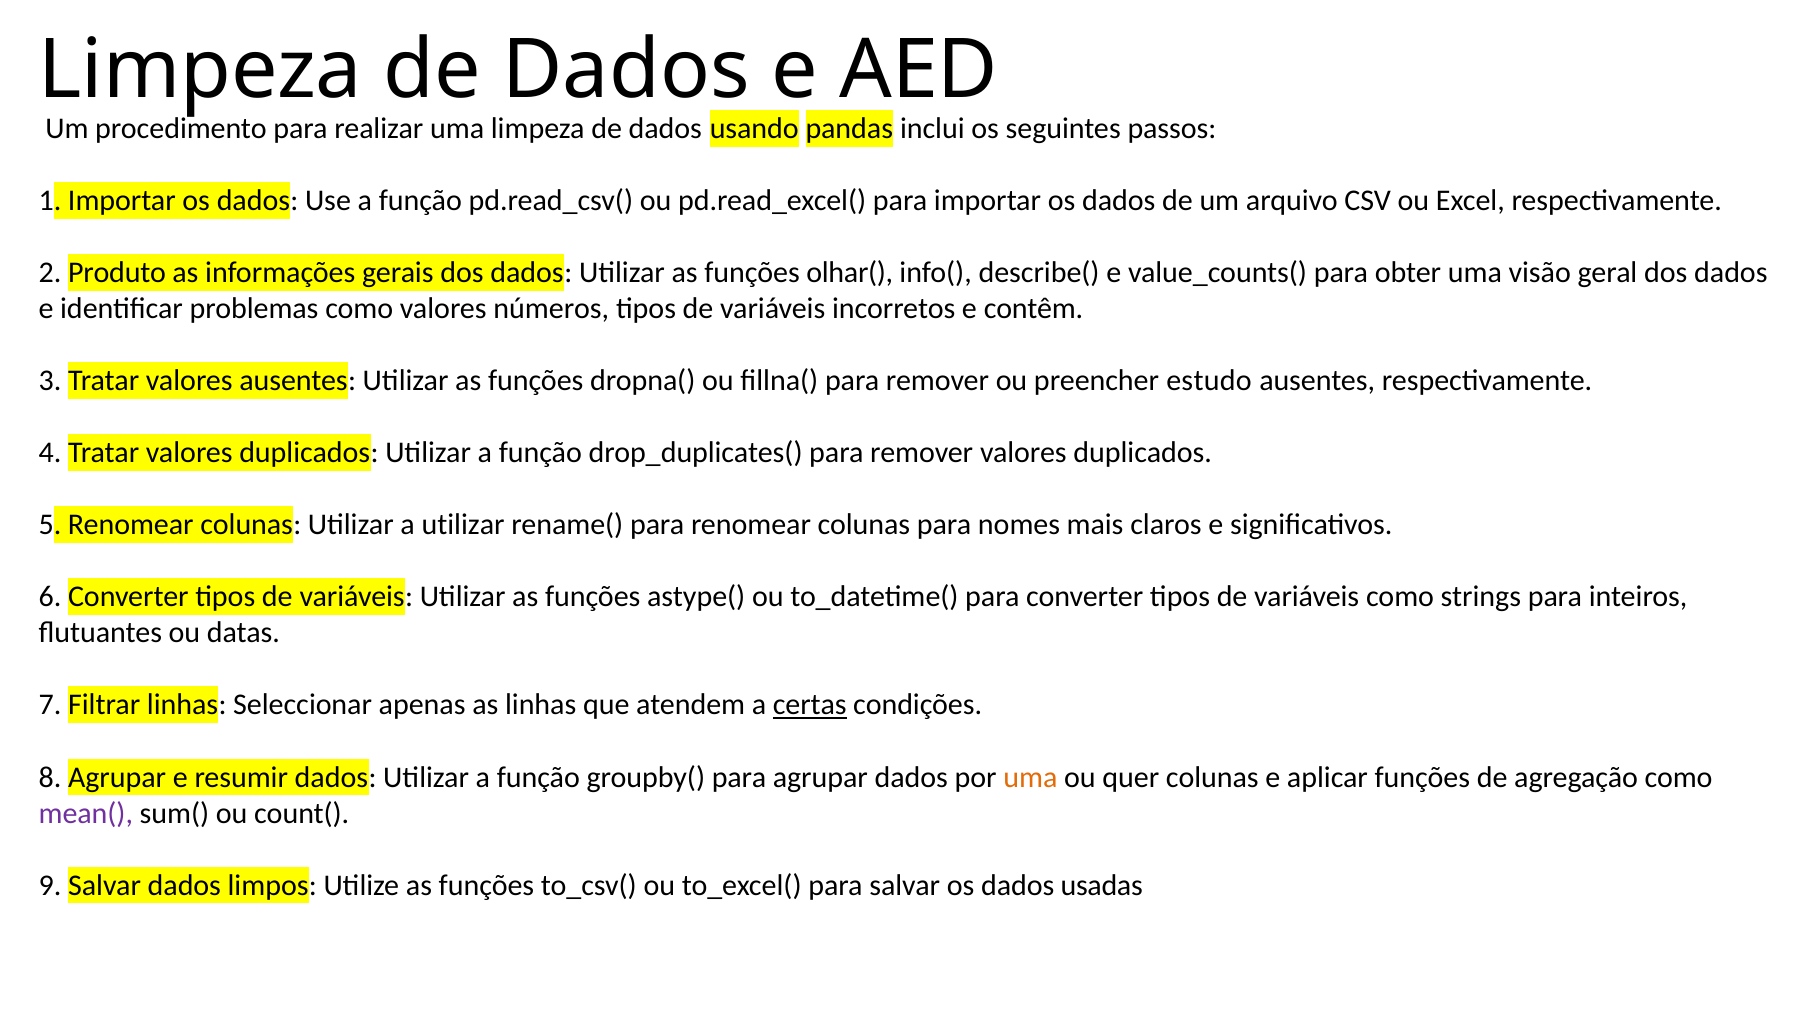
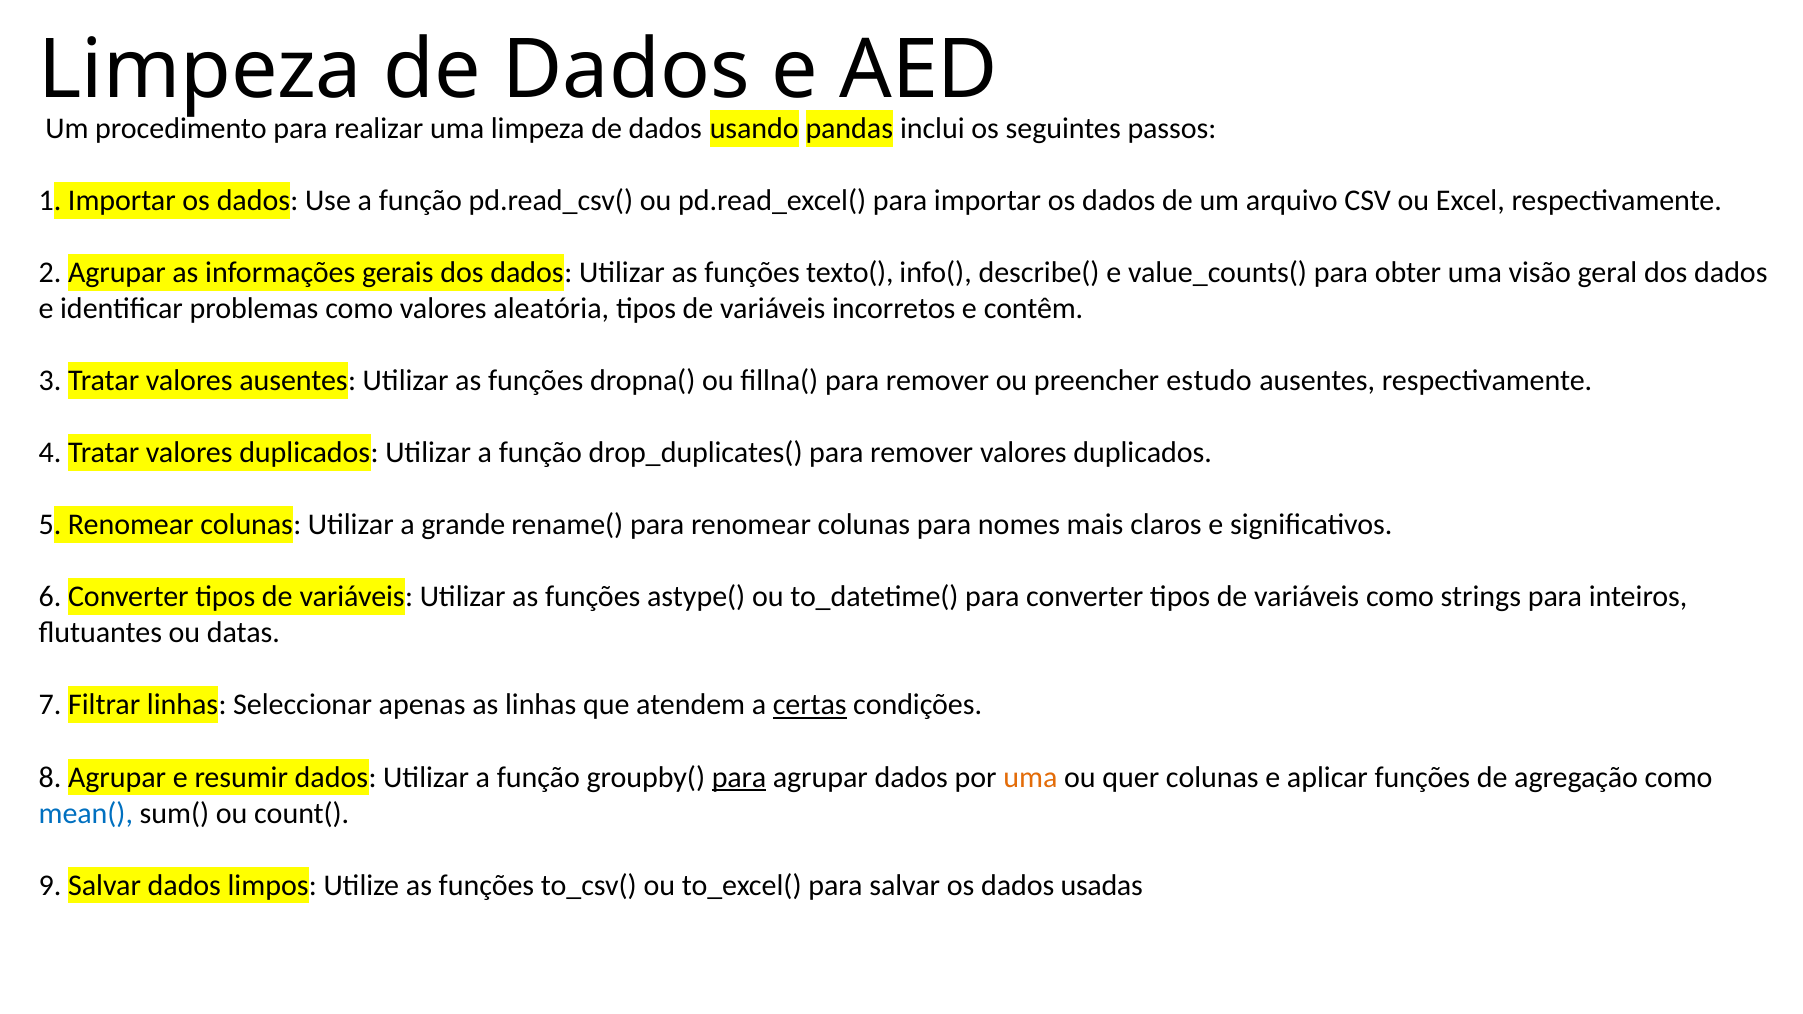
2 Produto: Produto -> Agrupar (117, 273)
olhar(: olhar( -> texto( (850, 273)
números: números -> aleatória (551, 309)
a utilizar: utilizar -> grande (463, 525)
para underline: none -> present (739, 777)
mean( colour: purple -> blue (86, 813)
